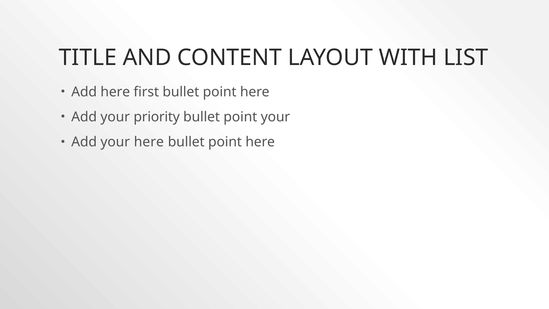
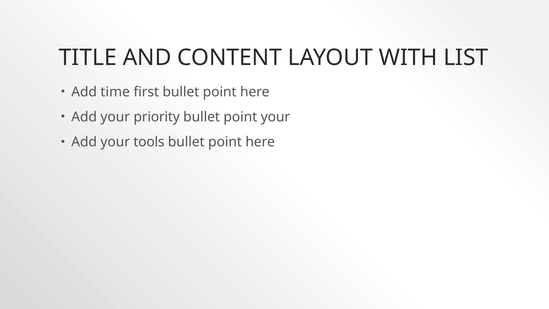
Add here: here -> time (115, 92)
your here: here -> tools (149, 142)
